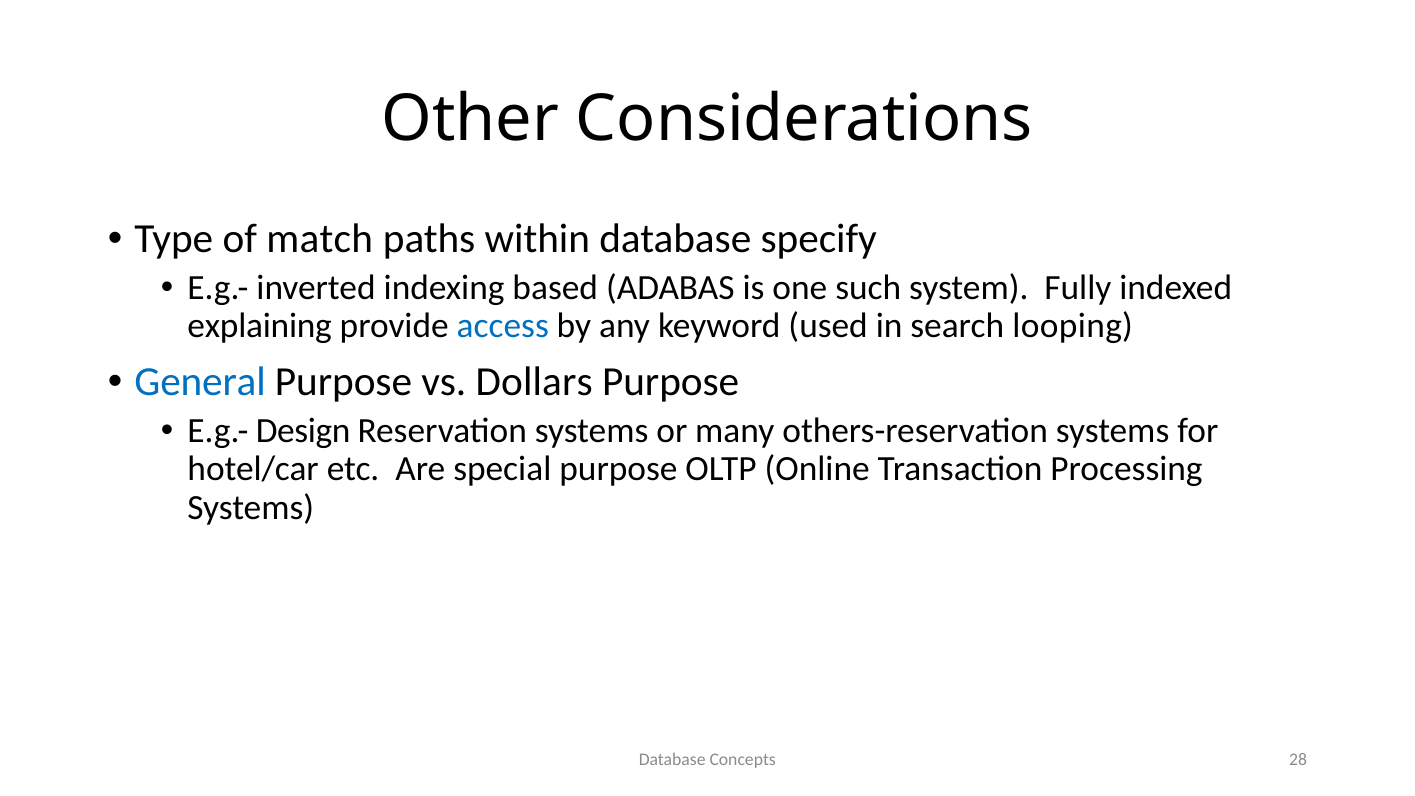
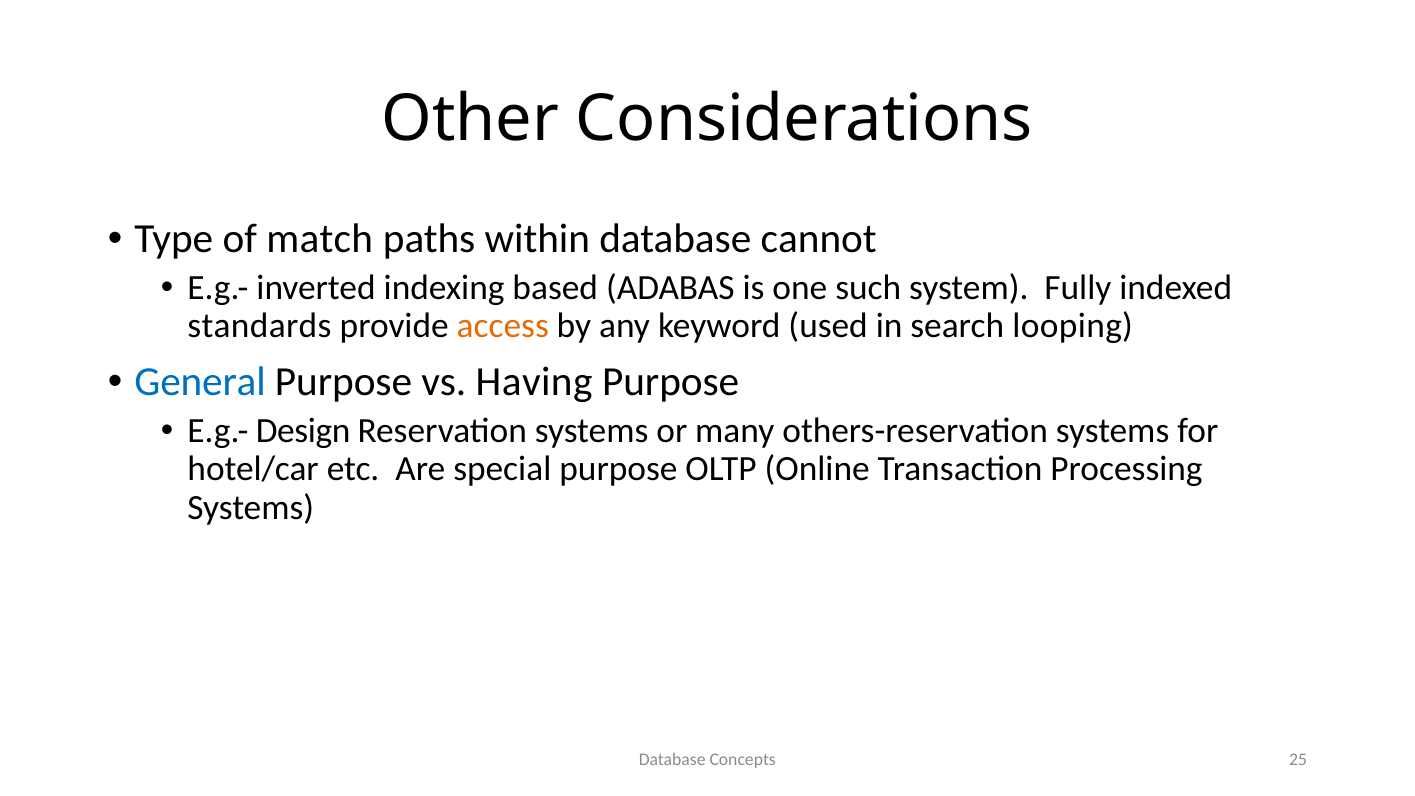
specify: specify -> cannot (819, 239)
explaining: explaining -> standards (259, 326)
access colour: blue -> orange (503, 326)
Dollars: Dollars -> Having (534, 382)
28: 28 -> 25 (1298, 760)
